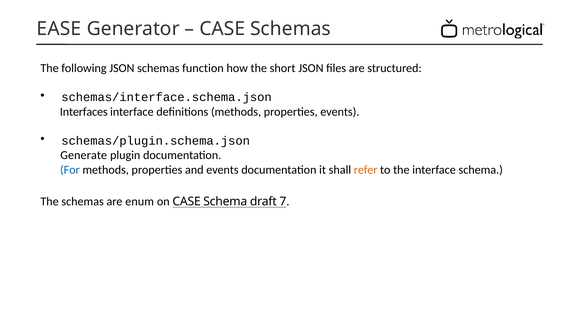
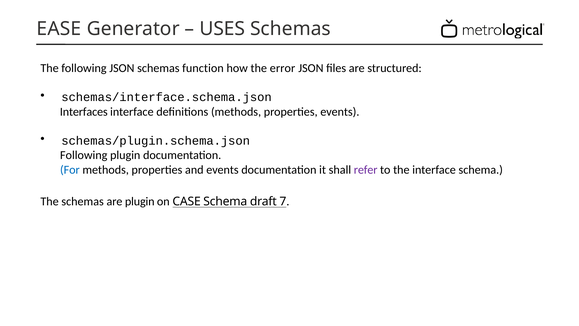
CASE: CASE -> USES (222, 29)
short: short -> error (283, 68)
Generate: Generate -> Following (84, 155)
refer colour: orange -> purple (366, 170)
are enum: enum -> plugin (140, 201)
